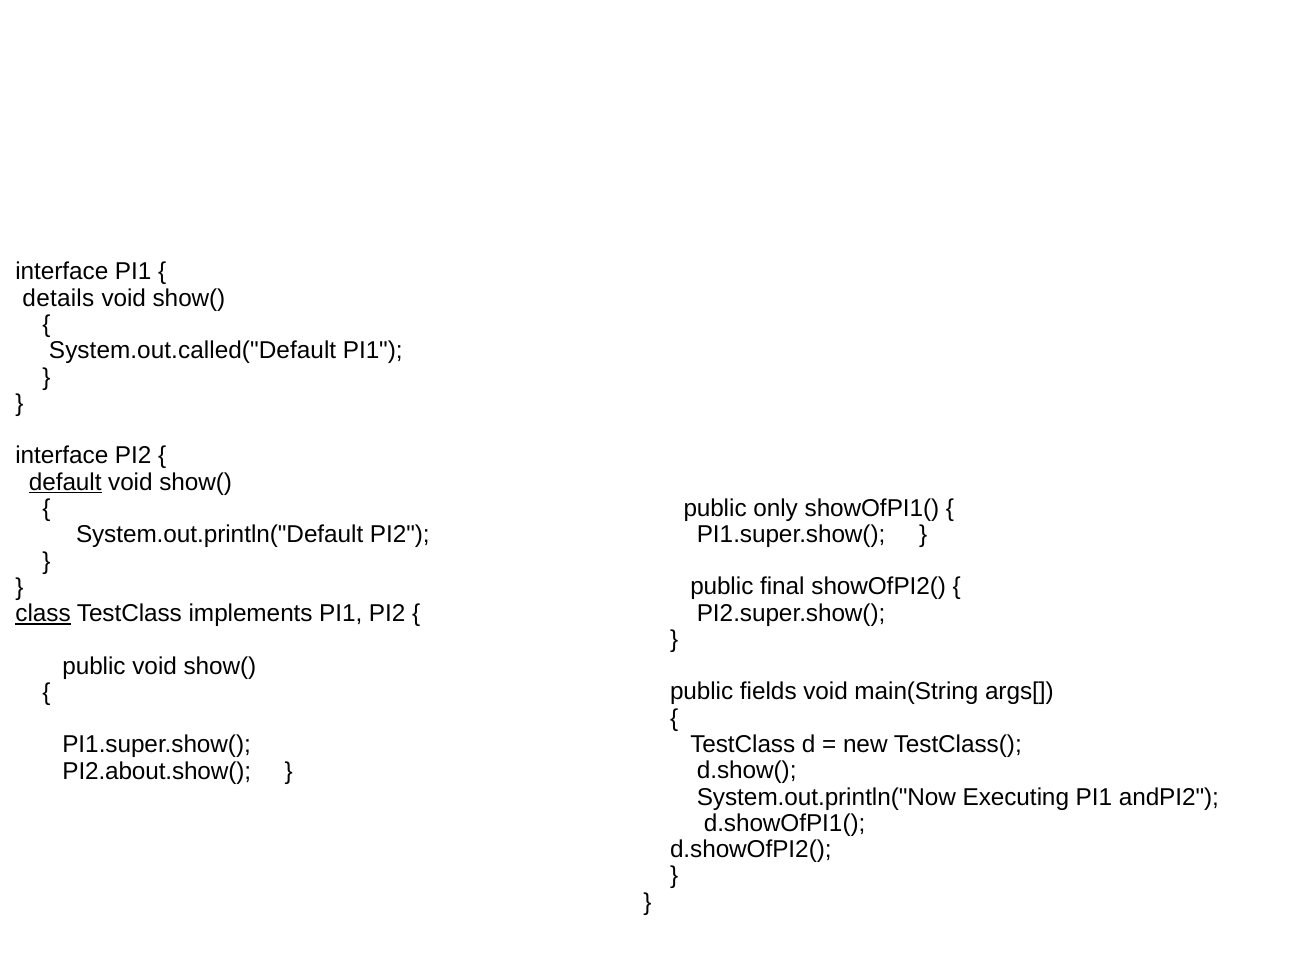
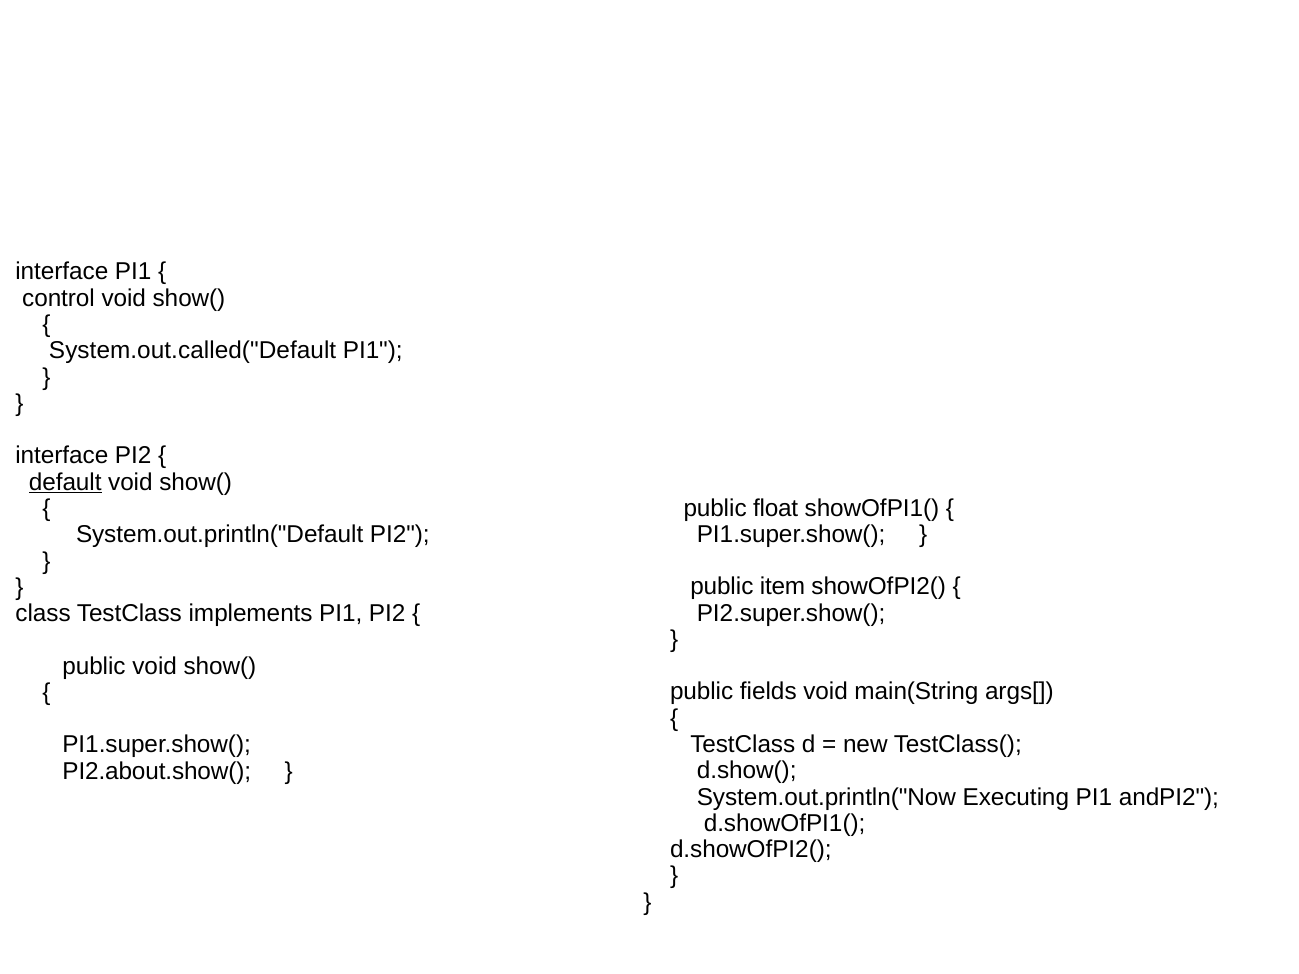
details: details -> control (59, 298)
only: only -> float (776, 508)
final: final -> item (782, 587)
class underline: present -> none (43, 614)
